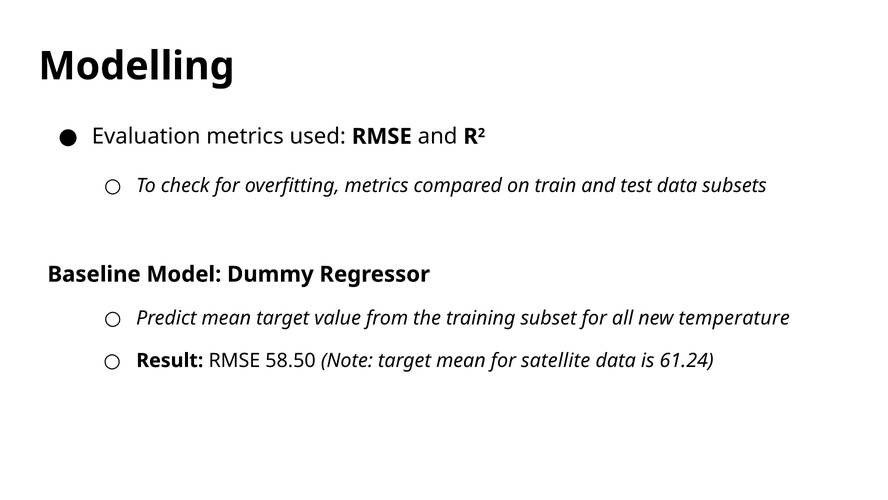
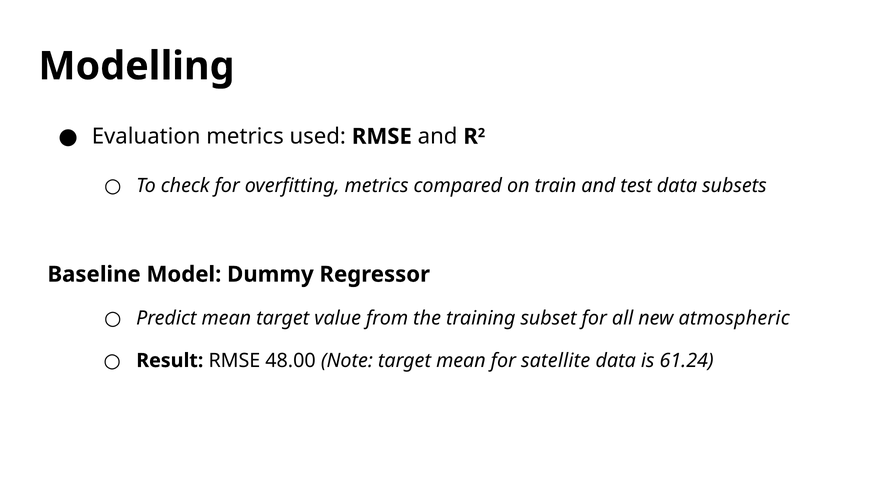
temperature: temperature -> atmospheric (734, 318)
58.50: 58.50 -> 48.00 (291, 360)
